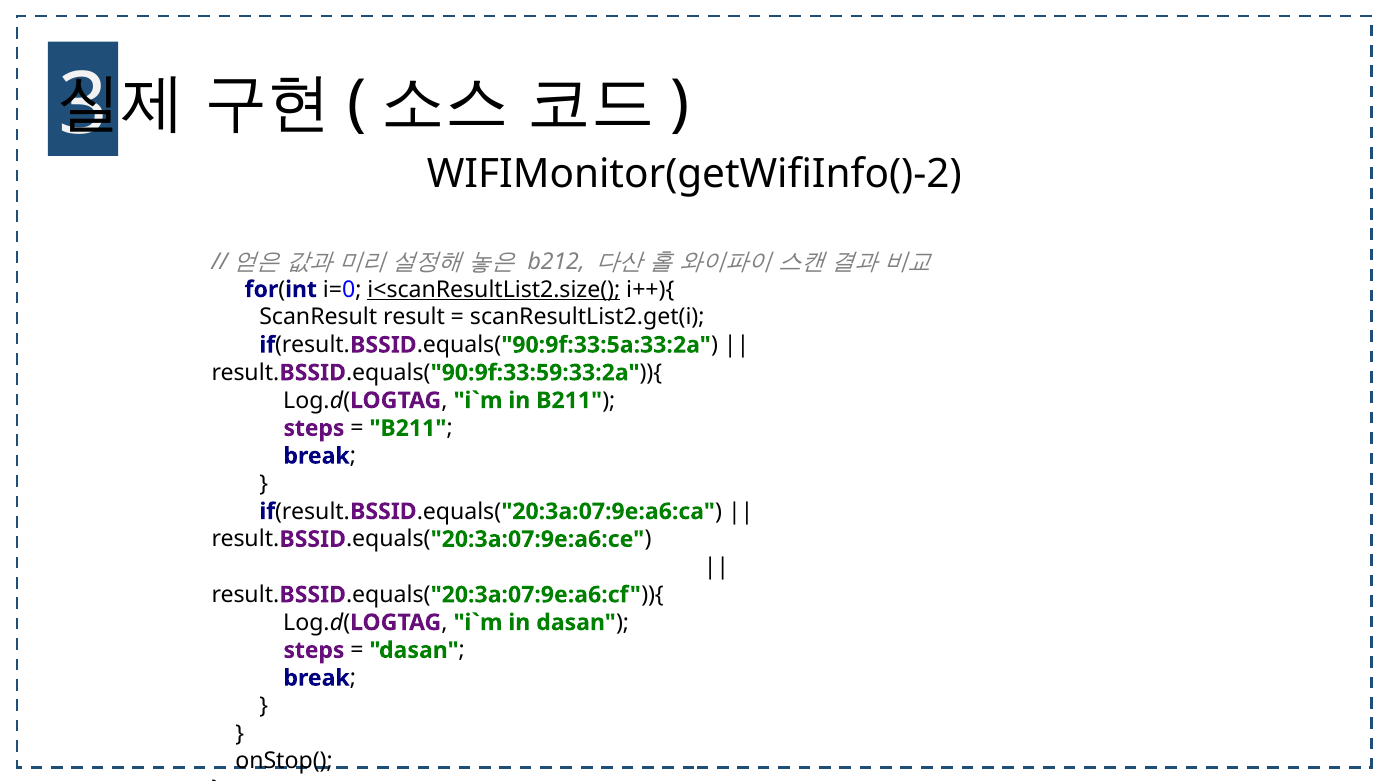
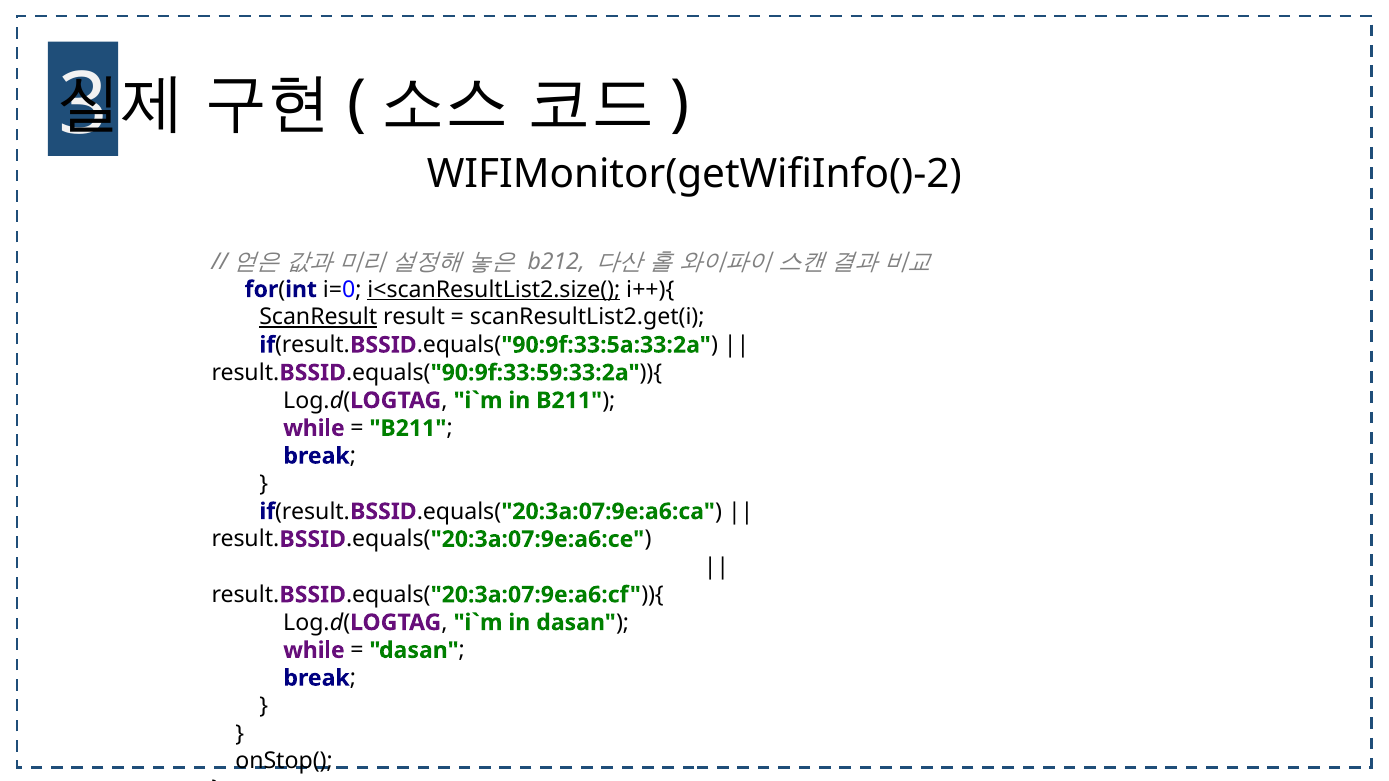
ScanResult underline: none -> present (318, 317)
steps: steps -> while (314, 428)
steps: steps -> while (314, 651)
